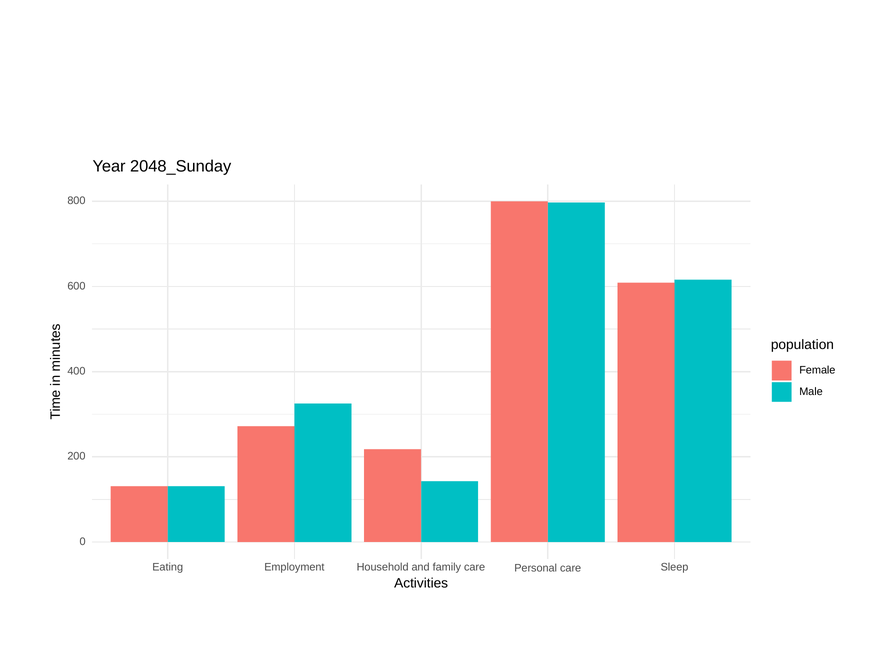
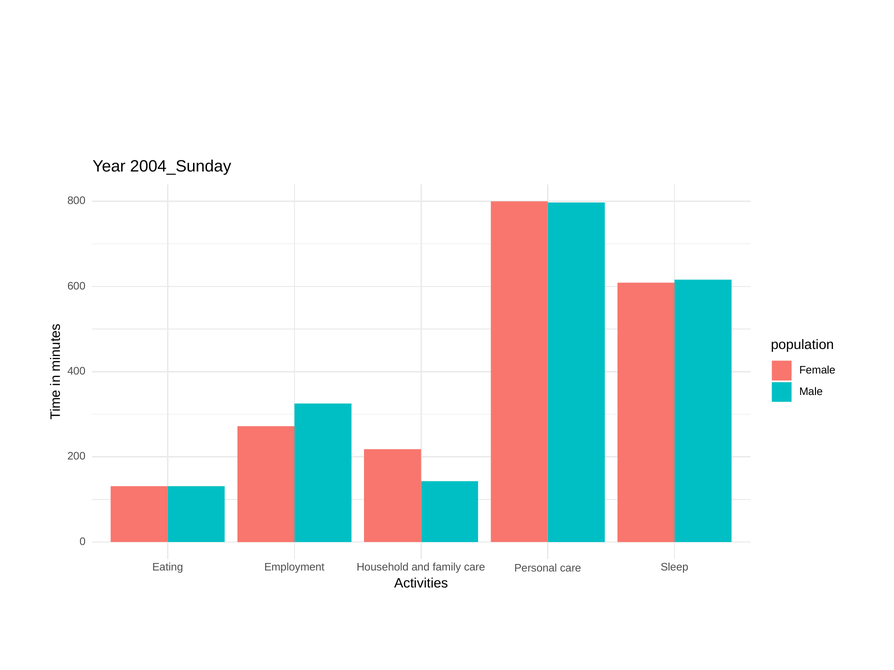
2048_Sunday: 2048_Sunday -> 2004_Sunday (181, 166)
